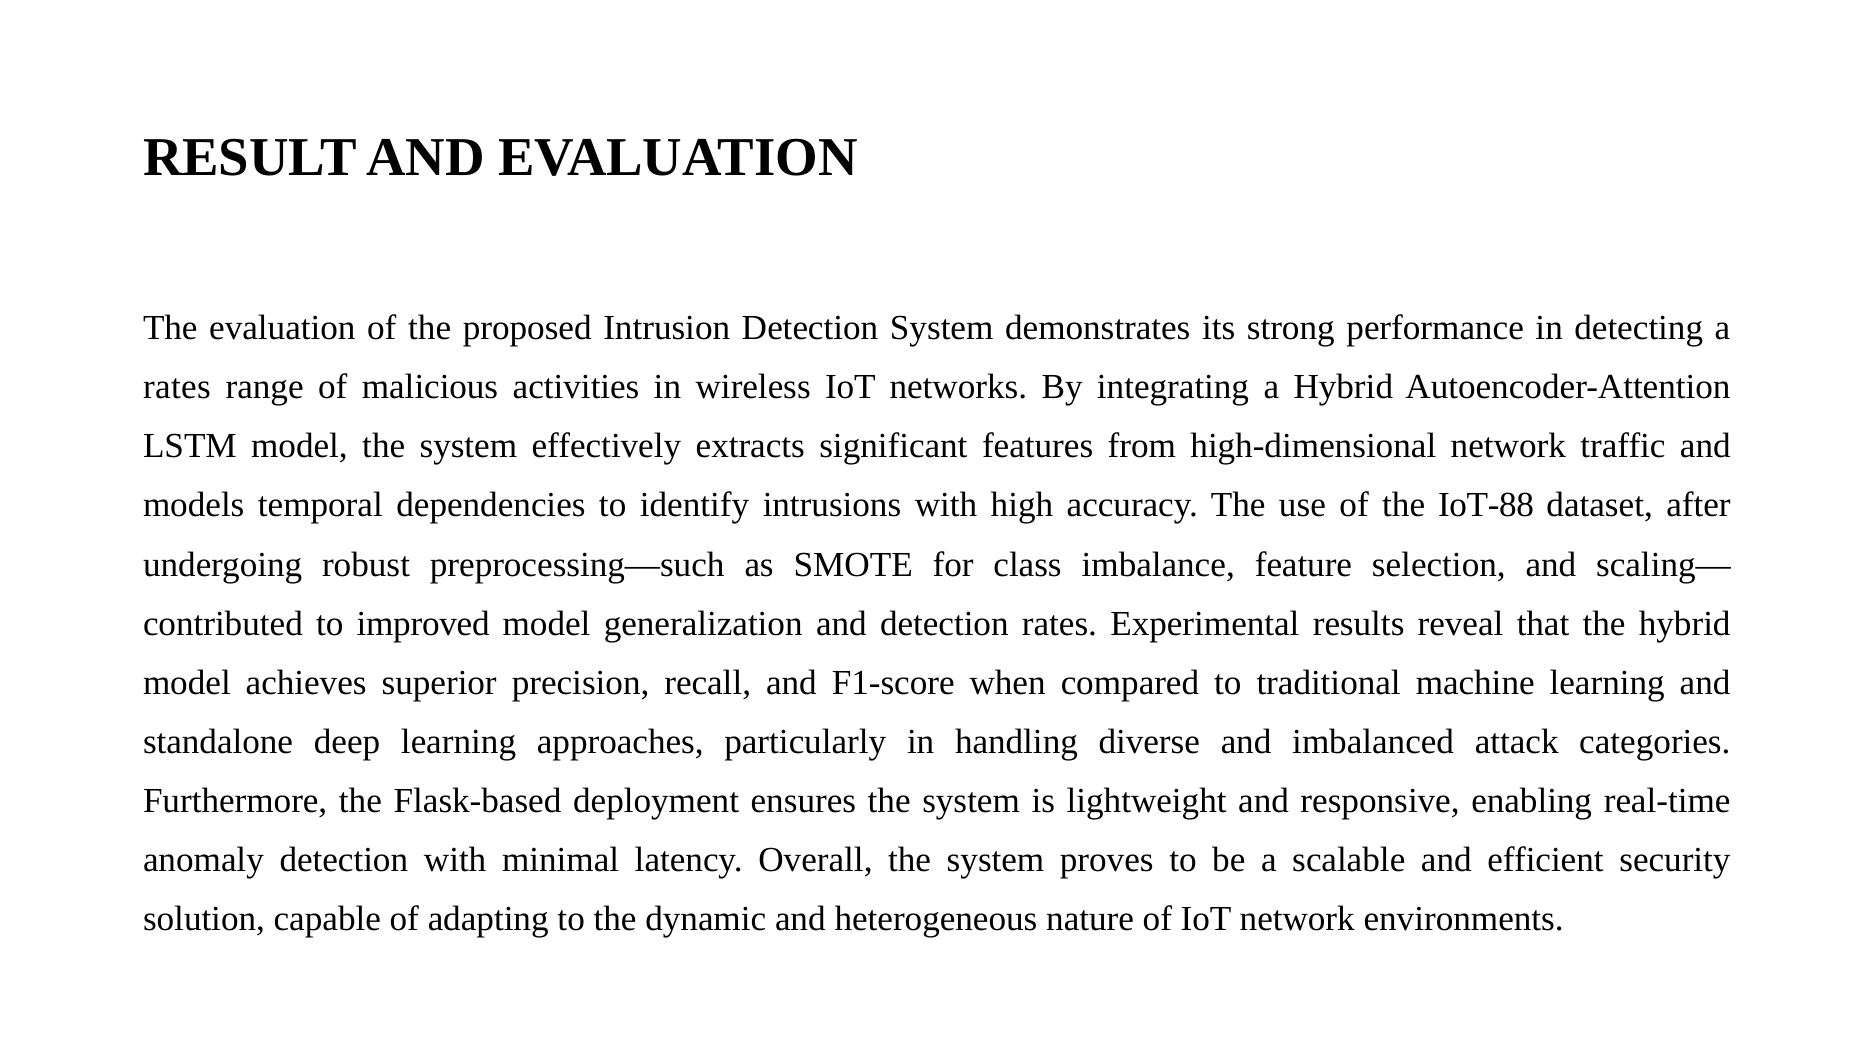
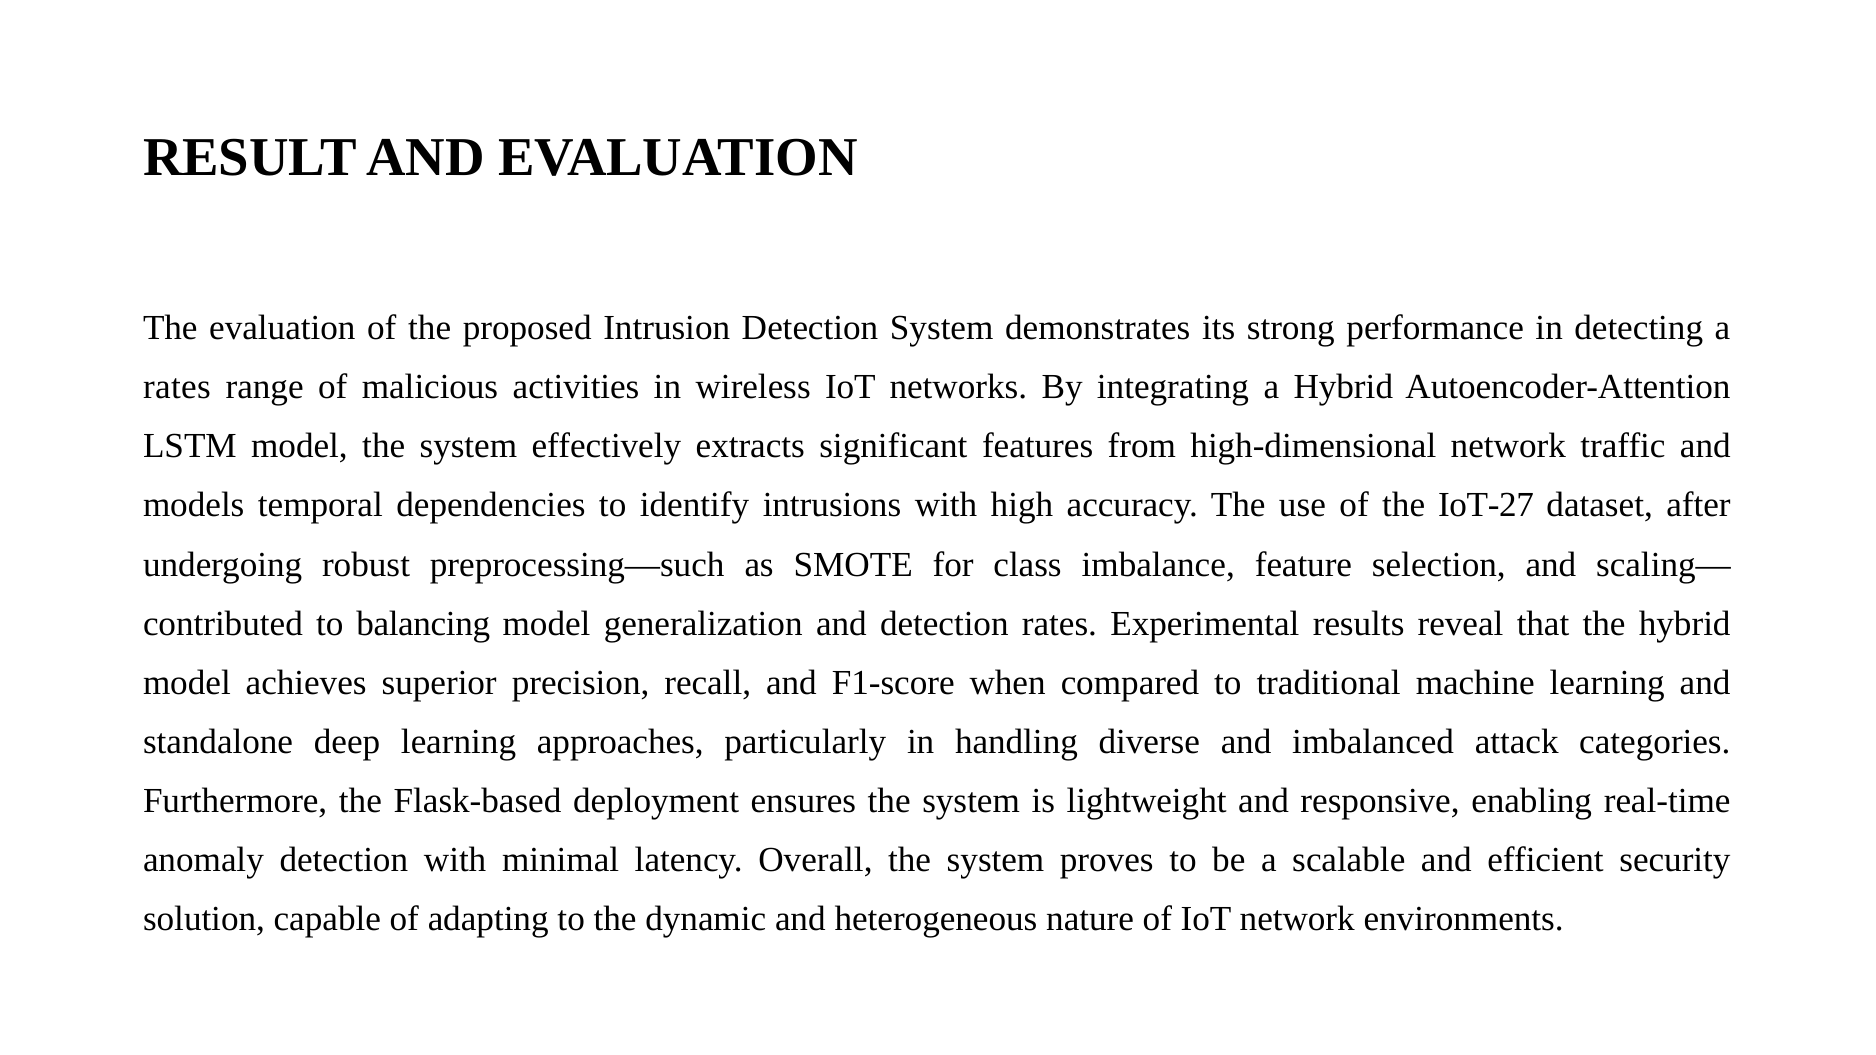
IoT-88: IoT-88 -> IoT-27 (1486, 505)
improved: improved -> balancing (423, 624)
